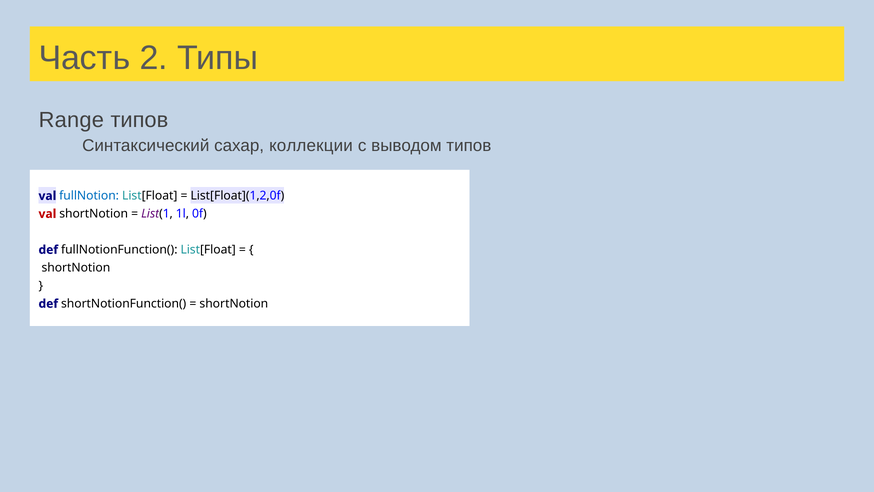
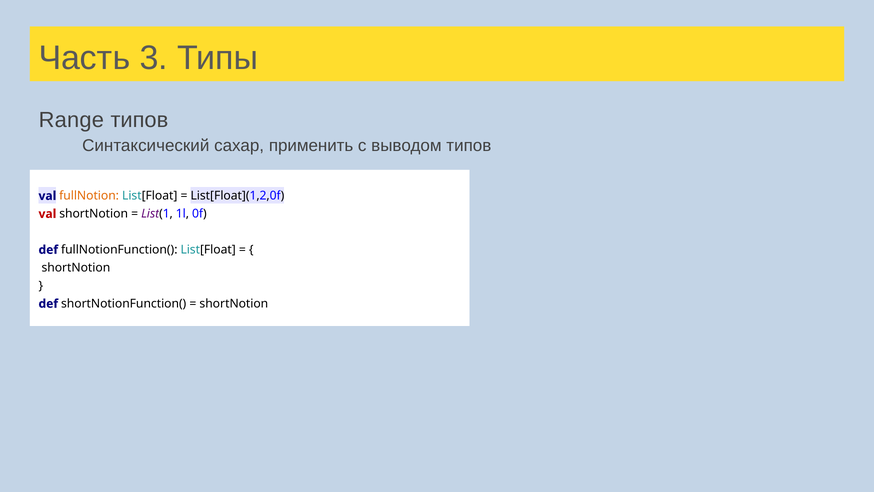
2: 2 -> 3 (154, 58)
коллекции: коллекции -> применить (311, 146)
fullNotion colour: blue -> orange (89, 196)
